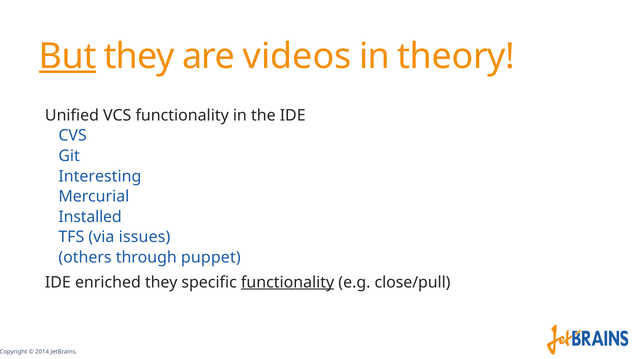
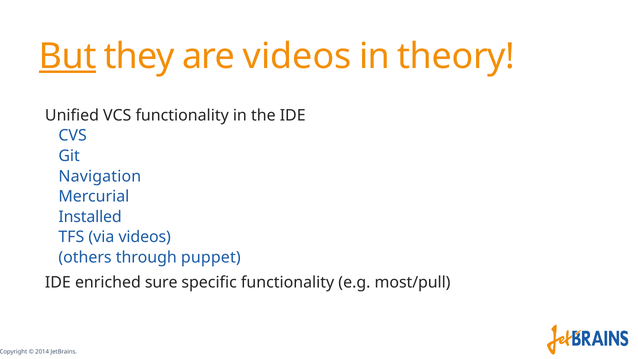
Interesting: Interesting -> Navigation (100, 176)
via issues: issues -> videos (145, 237)
enriched they: they -> sure (161, 282)
functionality underline: present -> none (288, 282)
close/pull: close/pull -> most/pull (413, 282)
